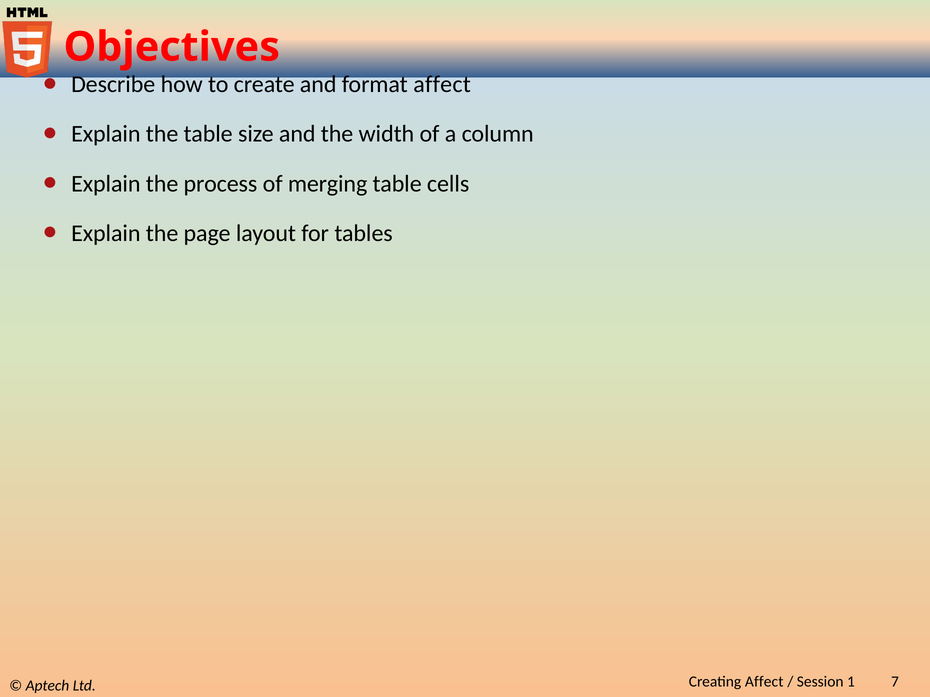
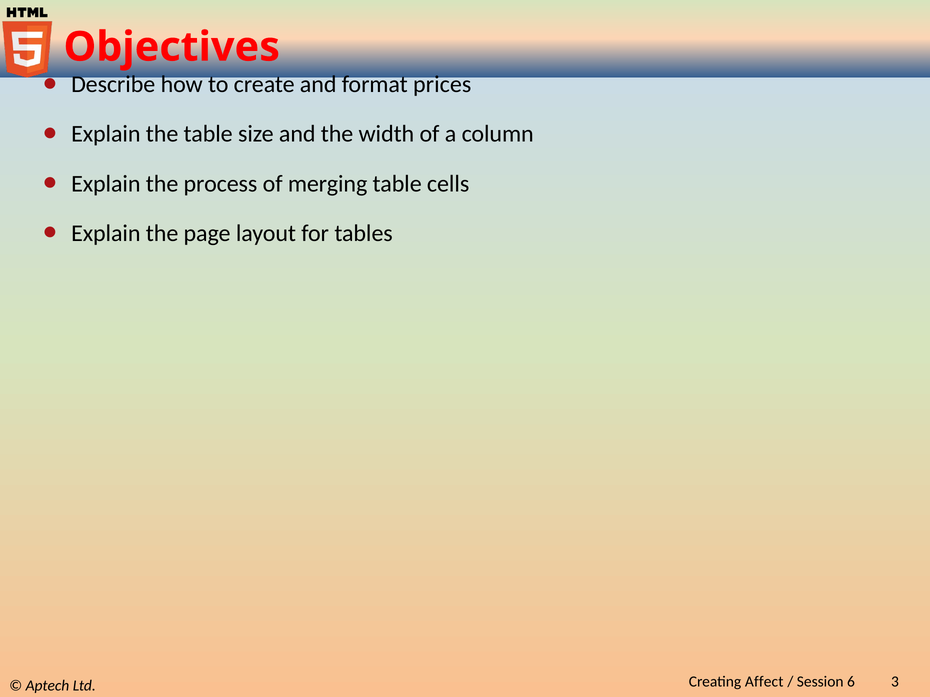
format affect: affect -> prices (442, 85)
1: 1 -> 6 (851, 682)
7: 7 -> 3 (895, 682)
